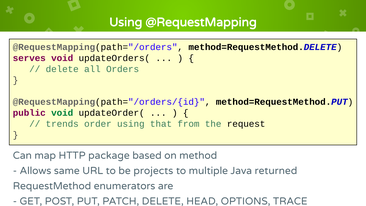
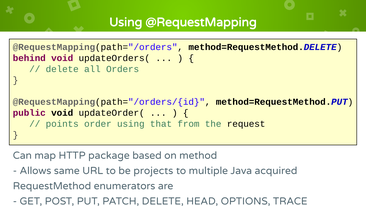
serves: serves -> behind (29, 58)
void colour: green -> black (62, 113)
trends: trends -> points (62, 124)
returned: returned -> acquired (276, 171)
